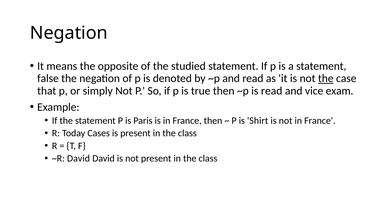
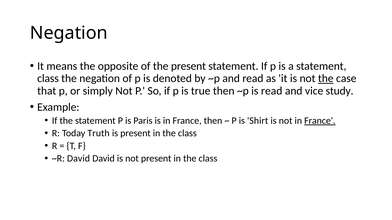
the studied: studied -> present (188, 66)
false: false -> class (48, 79)
exam: exam -> study (340, 91)
France underline: none -> present (320, 121)
Cases: Cases -> Truth (99, 134)
